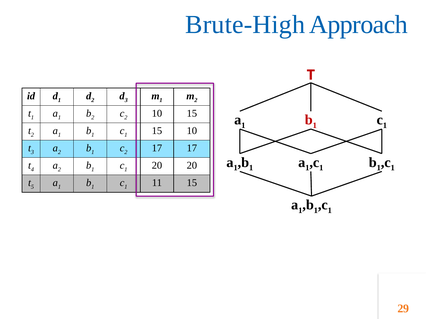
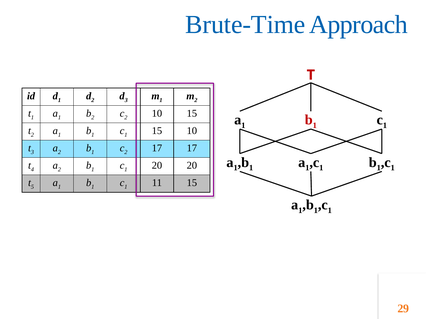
Brute-High: Brute-High -> Brute-Time (245, 25)
